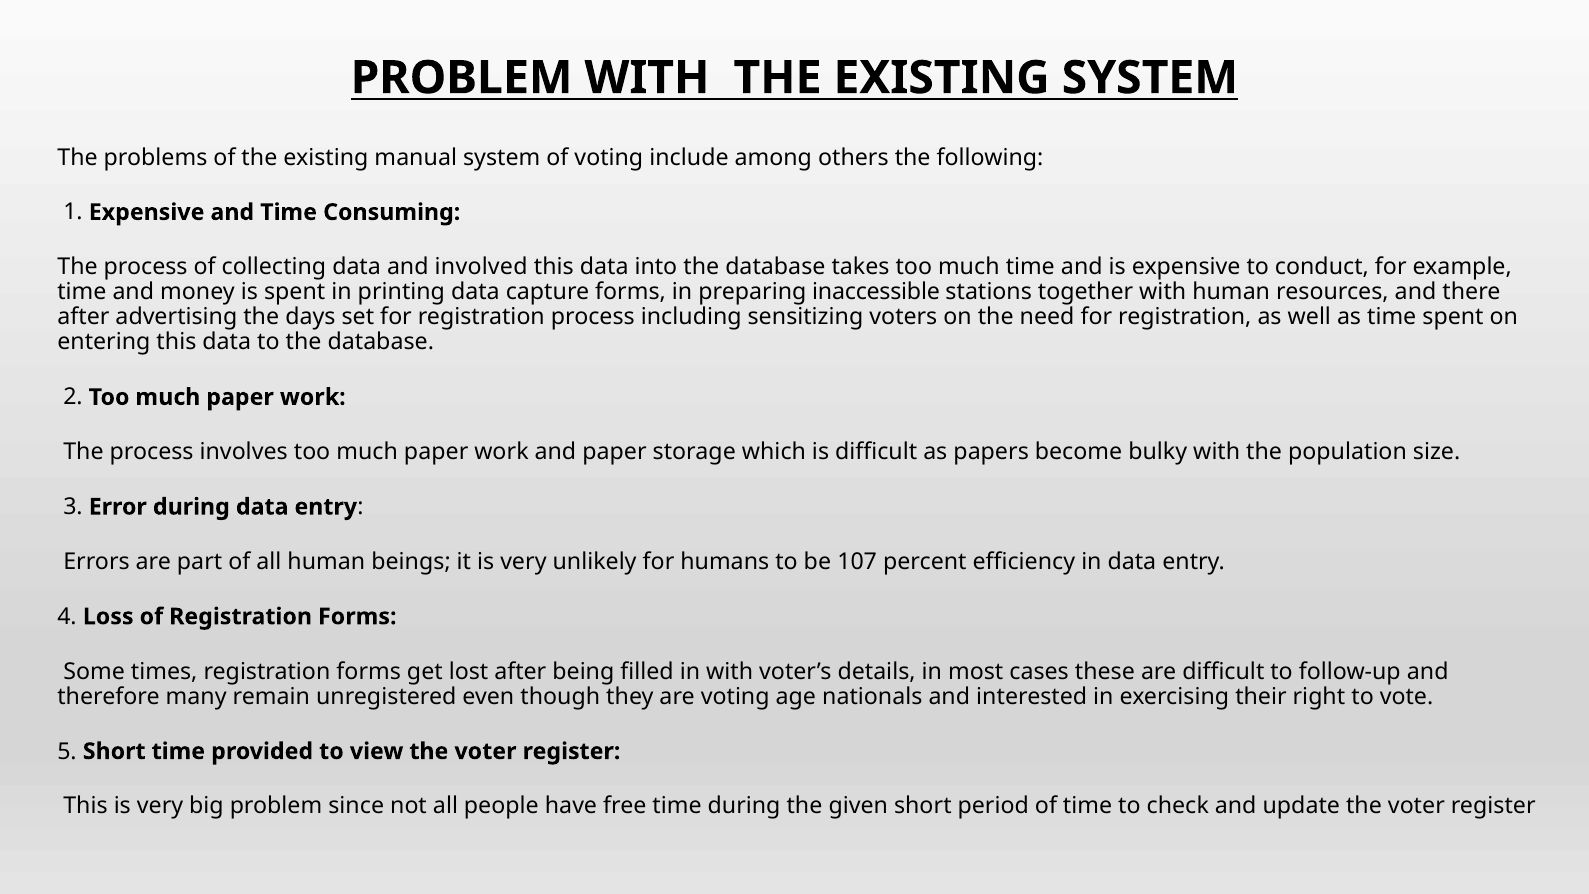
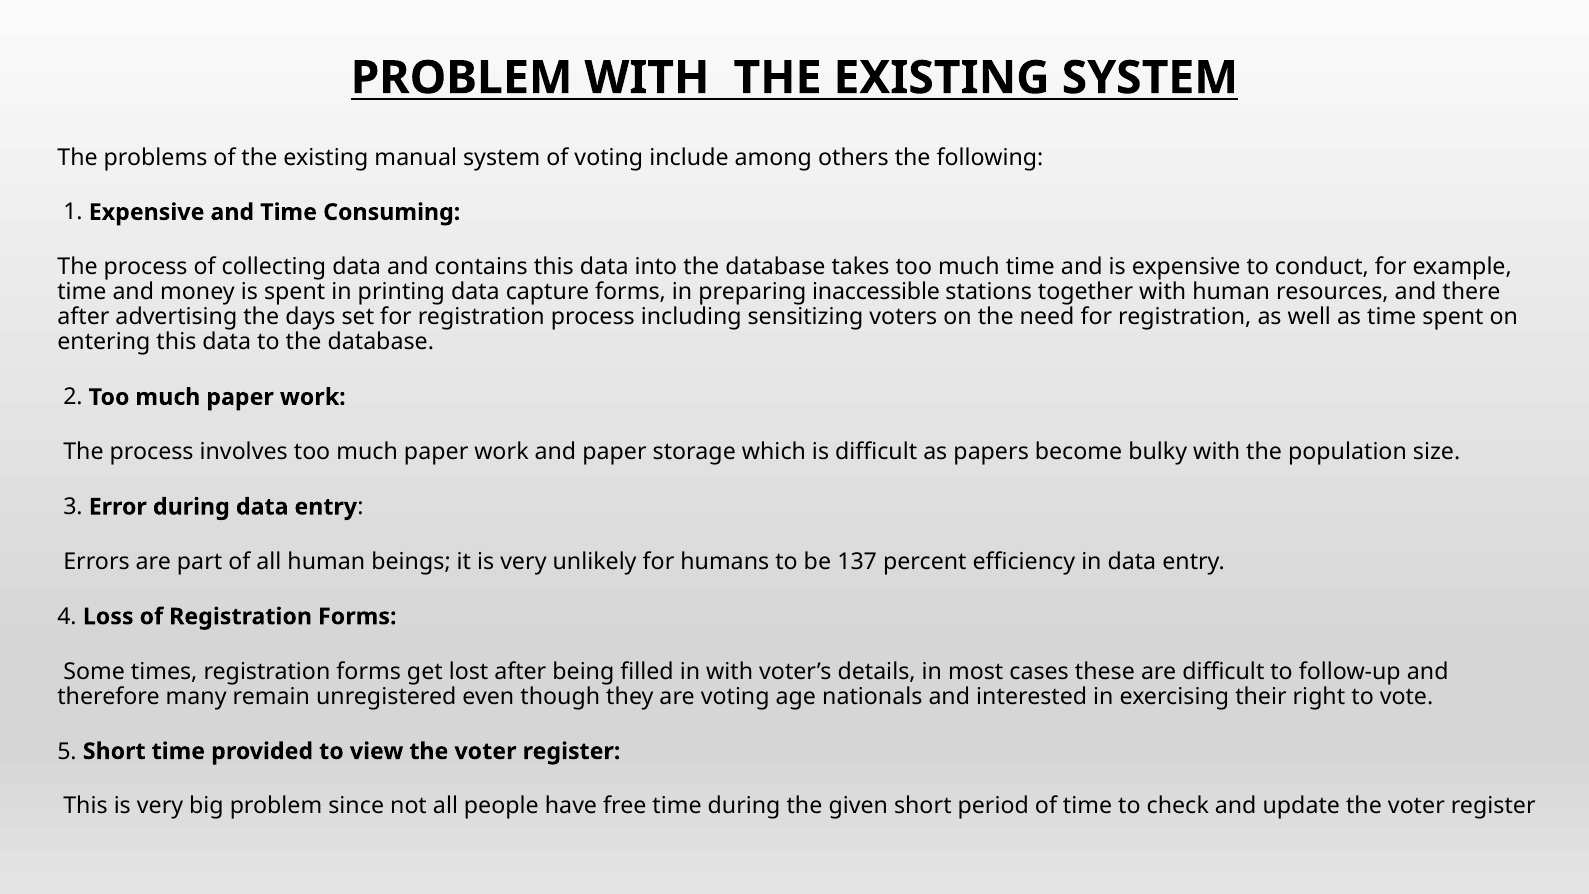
involved: involved -> contains (481, 267)
107: 107 -> 137 (857, 562)
